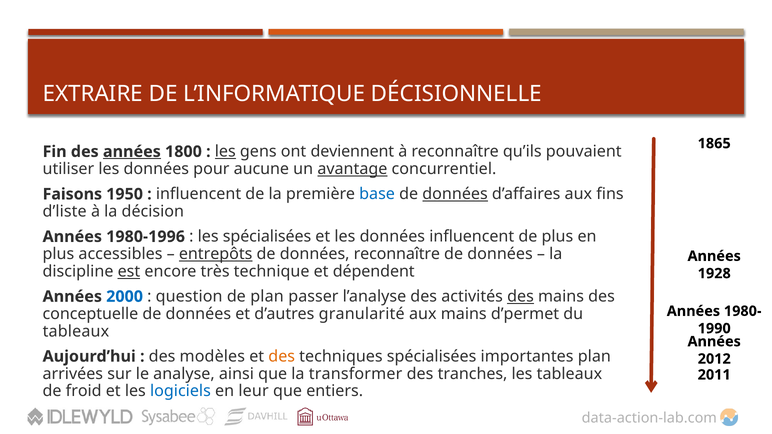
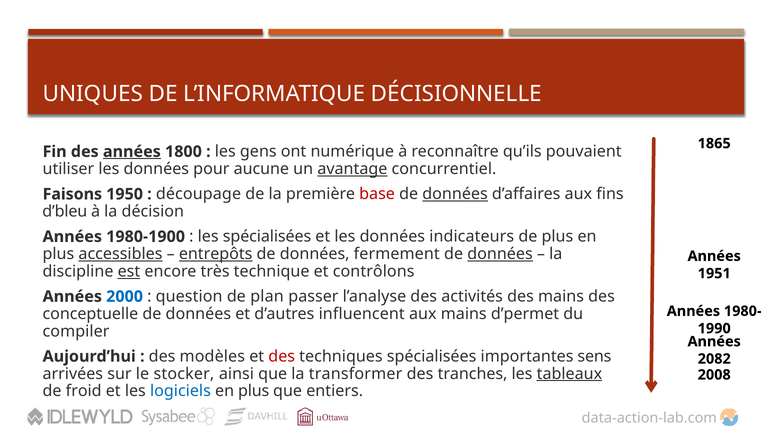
EXTRAIRE: EXTRAIRE -> UNIQUES (93, 94)
les underline: present -> none (225, 152)
deviennent: deviennent -> numérique (352, 152)
influencent: influencent -> découpage (198, 194)
base colour: blue -> red (377, 194)
d’liste: d’liste -> d’bleu (65, 212)
1980-1996: 1980-1996 -> 1980-1900 (146, 237)
données influencent: influencent -> indicateurs (472, 237)
accessibles underline: none -> present (120, 254)
données reconnaître: reconnaître -> fermement (397, 254)
données underline: none -> present (500, 254)
dépendent: dépendent -> contrôlons (374, 272)
1928: 1928 -> 1951 (714, 274)
des underline: present -> none (521, 297)
granularité: granularité -> influencent (362, 314)
tableaux: tableaux -> compiler (76, 331)
des colour: orange -> red (282, 357)
importantes plan: plan -> sens (594, 357)
2012: 2012 -> 2082 (714, 359)
analyse: analyse -> stocker (184, 374)
tableaux underline: none -> present (569, 374)
2011: 2011 -> 2008 (714, 375)
leur: leur -> plus (254, 391)
